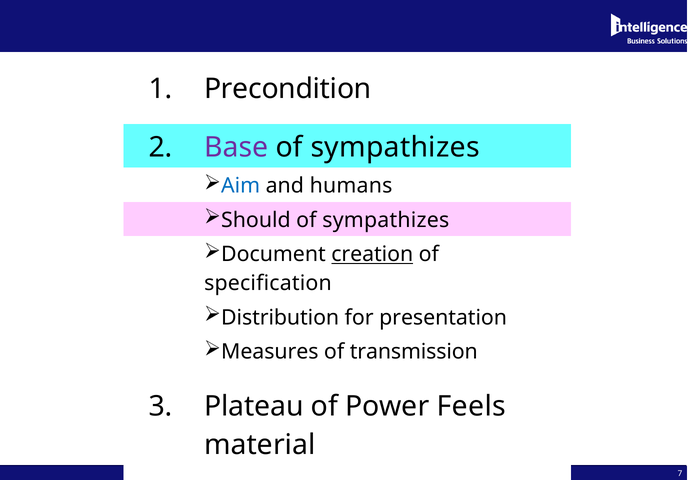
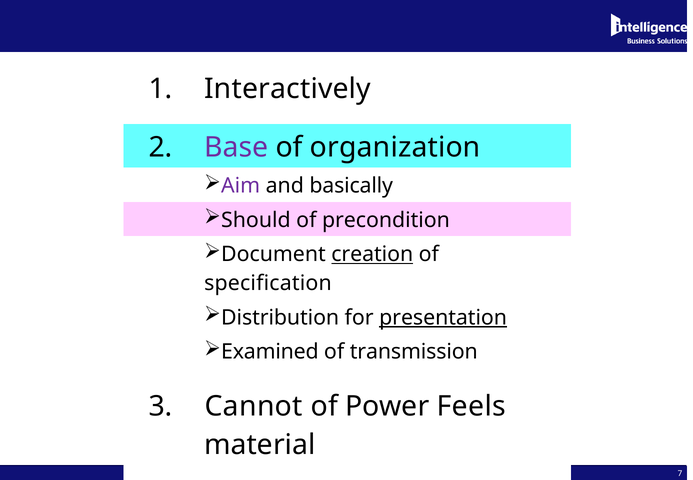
Precondition: Precondition -> Interactively (288, 89)
sympathizes: sympathizes -> organization (395, 147)
Aim colour: blue -> purple (241, 186)
humans: humans -> basically (351, 186)
sympathizes: sympathizes -> precondition (386, 220)
presentation underline: none -> present (443, 317)
Measures: Measures -> Examined (270, 352)
Plateau: Plateau -> Cannot (254, 406)
